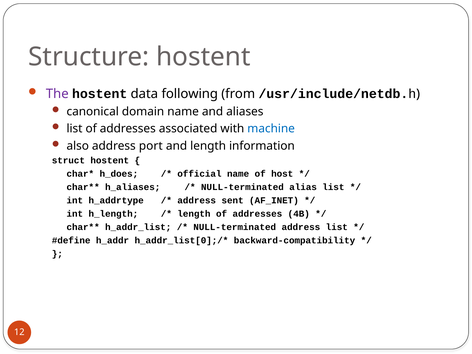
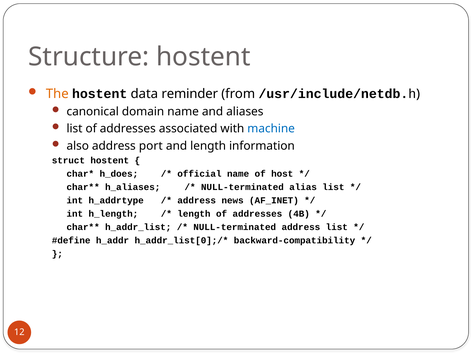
The colour: purple -> orange (57, 94)
following: following -> reminder (190, 94)
sent: sent -> news (233, 200)
